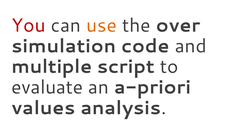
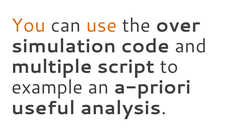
You colour: red -> orange (28, 25)
evaluate: evaluate -> example (47, 87)
values: values -> useful (43, 108)
